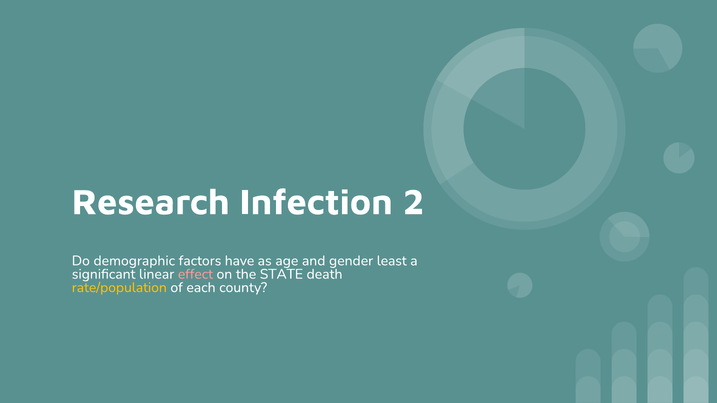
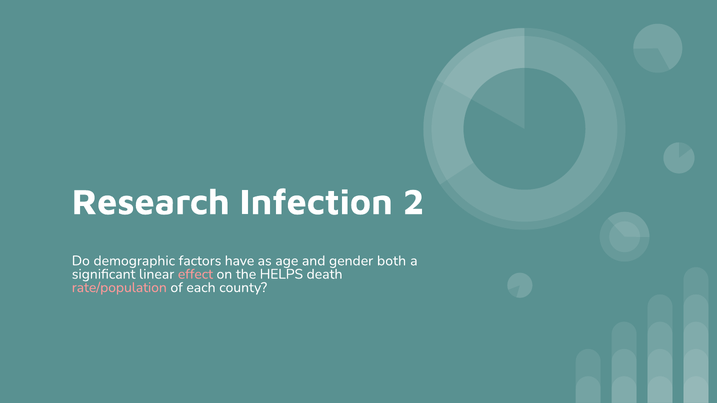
least: least -> both (392, 261)
STATE: STATE -> HELPS (281, 274)
rate/population colour: yellow -> pink (119, 288)
